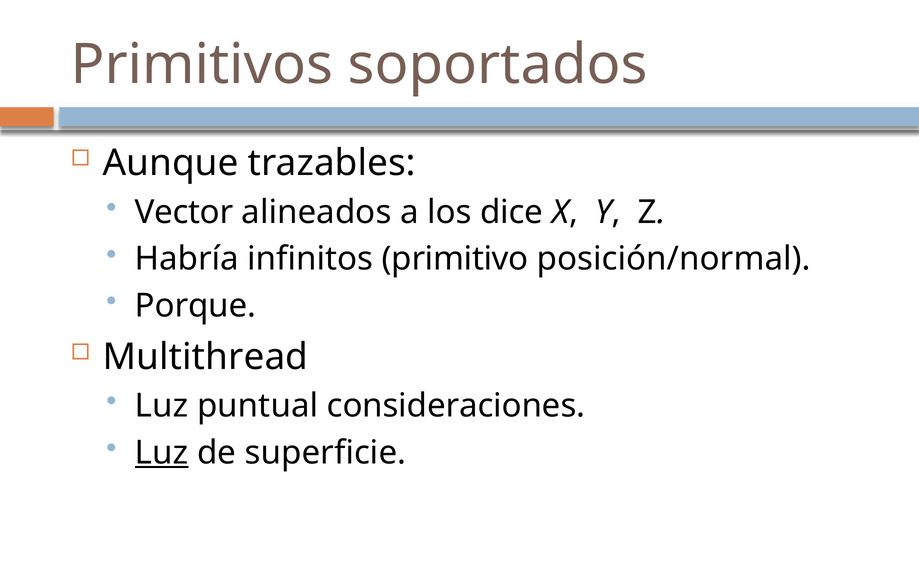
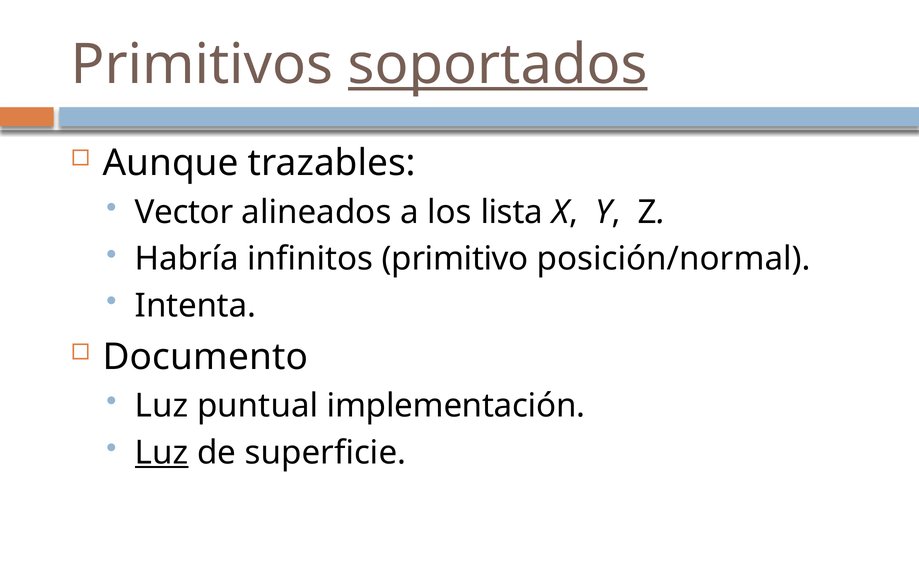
soportados underline: none -> present (498, 65)
dice: dice -> lista (512, 212)
Porque: Porque -> Intenta (196, 306)
Multithread: Multithread -> Documento (205, 357)
consideraciones: consideraciones -> implementación (456, 406)
